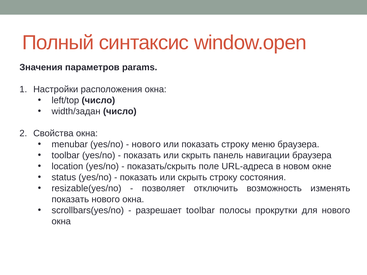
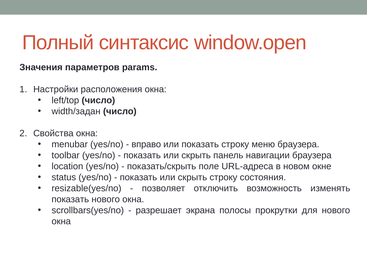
нового: нового -> вправо (146, 145)
разрешает toolbar: toolbar -> экрана (201, 211)
